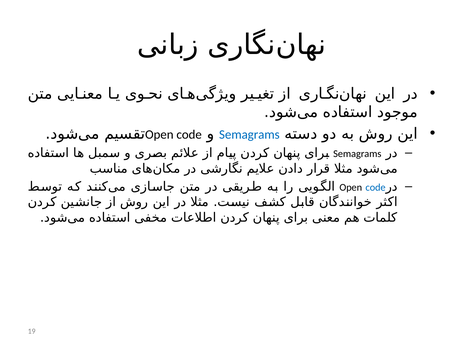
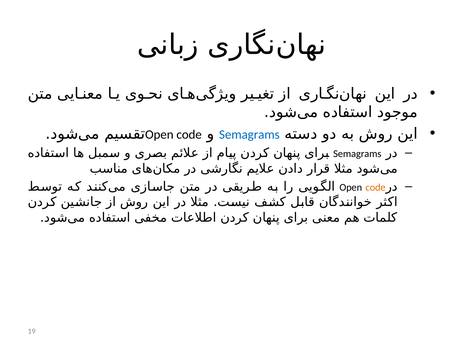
code colour: blue -> orange (376, 188)
